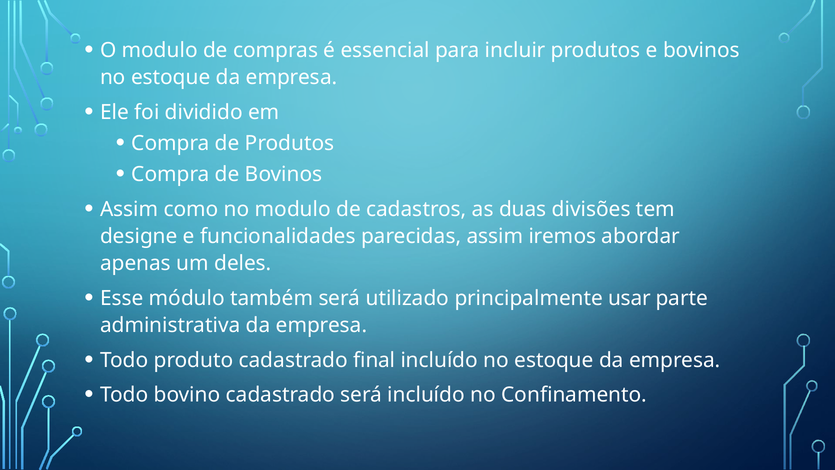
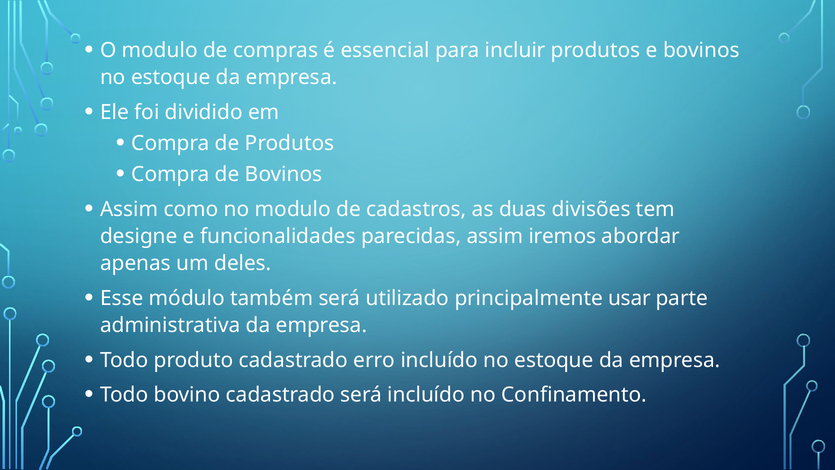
final: final -> erro (374, 360)
